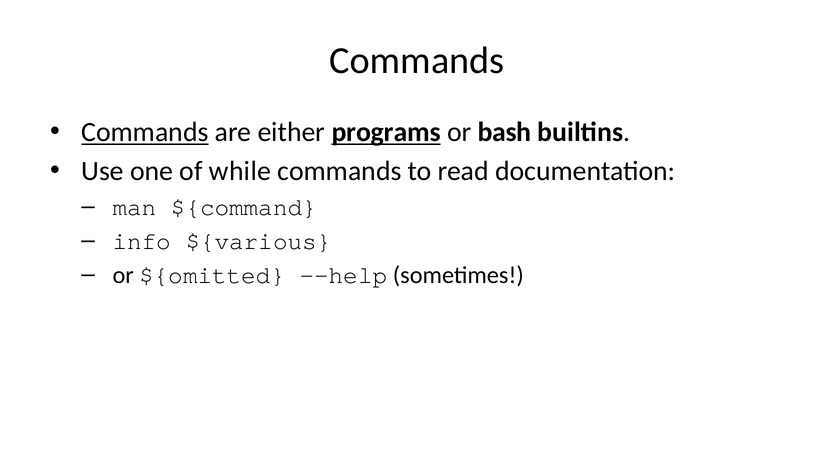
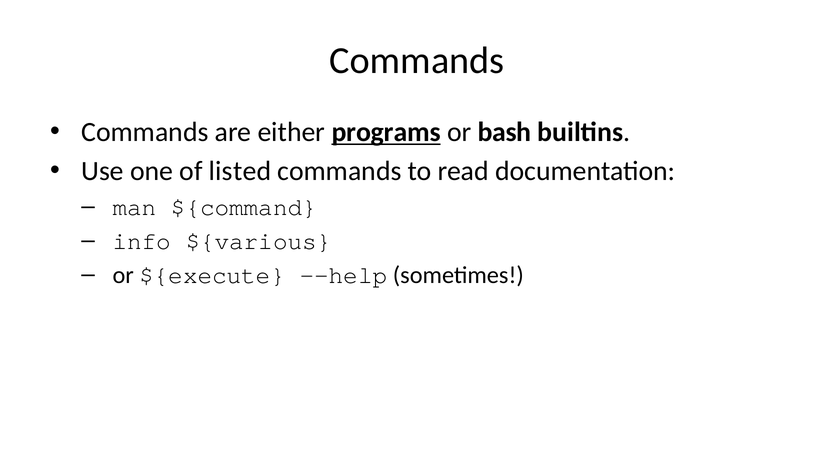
Commands underline: present -> none (145, 132)
while: while -> listed (240, 171)
${omitted: ${omitted -> ${execute (212, 275)
